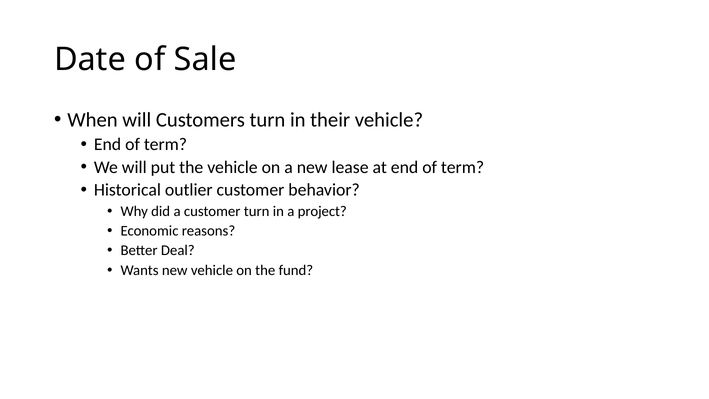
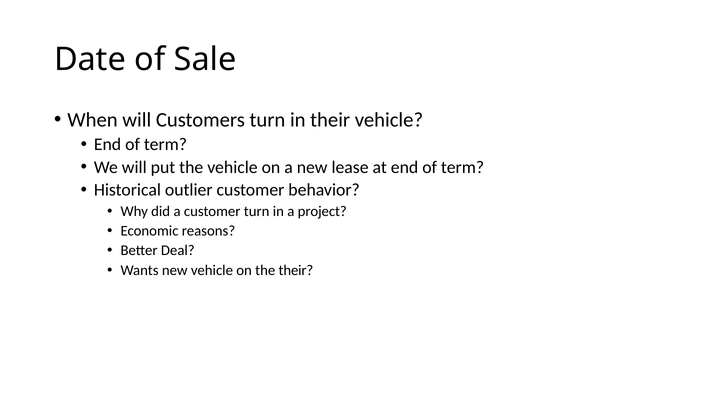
the fund: fund -> their (296, 270)
